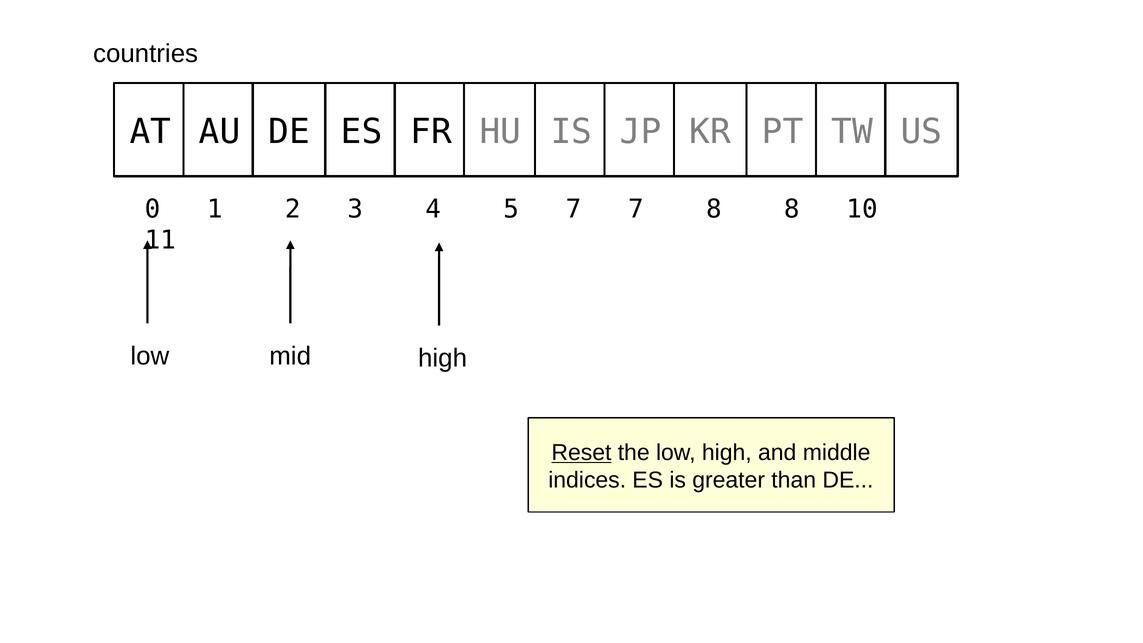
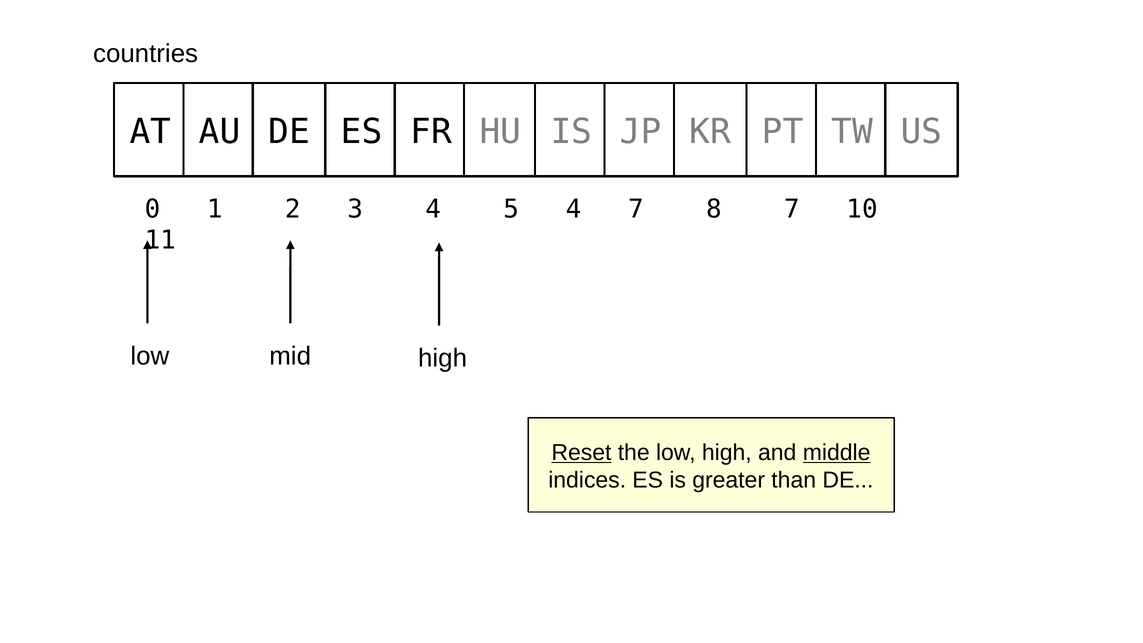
5 7: 7 -> 4 (574, 209)
8 8: 8 -> 7 (792, 209)
middle underline: none -> present (837, 453)
